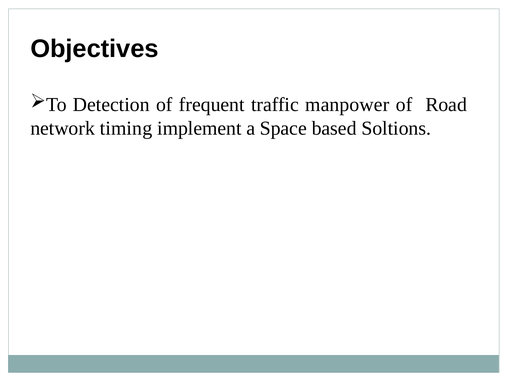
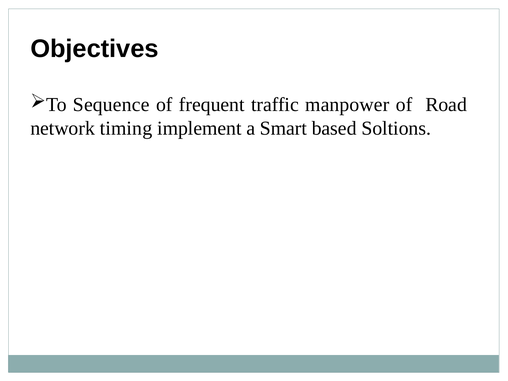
Detection: Detection -> Sequence (111, 105)
Space: Space -> Smart (283, 128)
